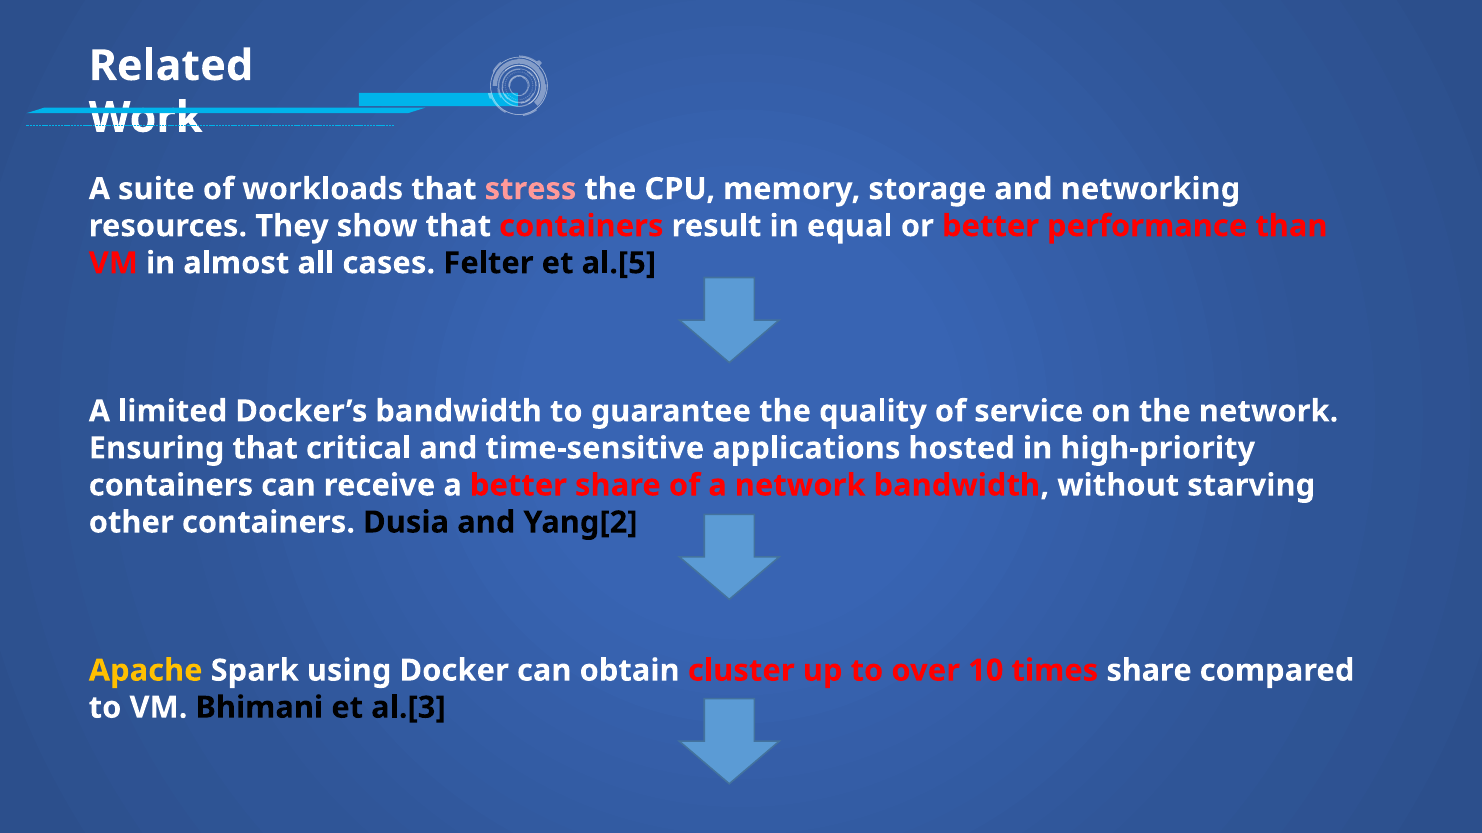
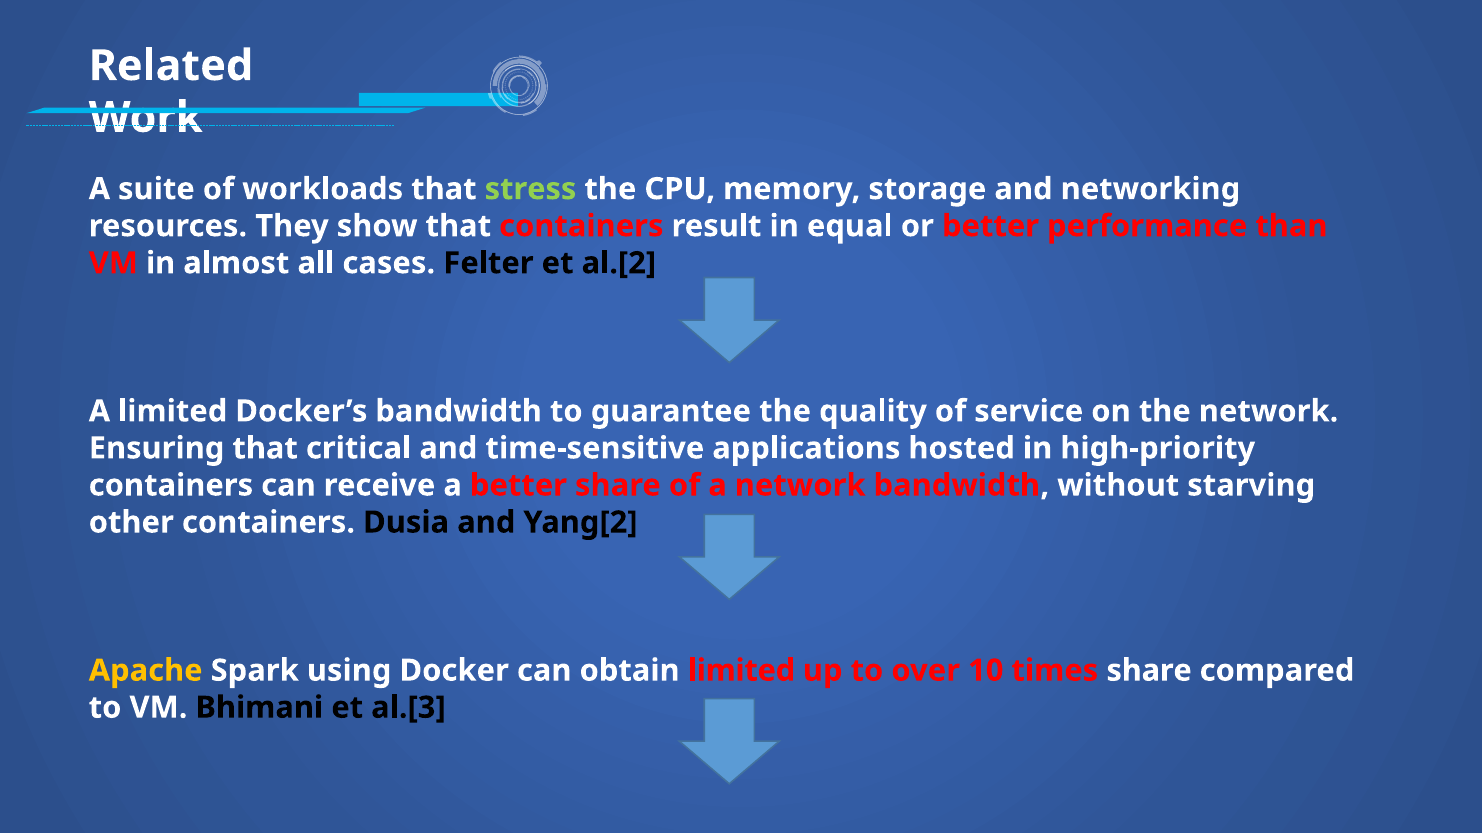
stress colour: pink -> light green (531, 189)
al.[5: al.[5 -> al.[2 (619, 263)
obtain cluster: cluster -> limited (741, 671)
